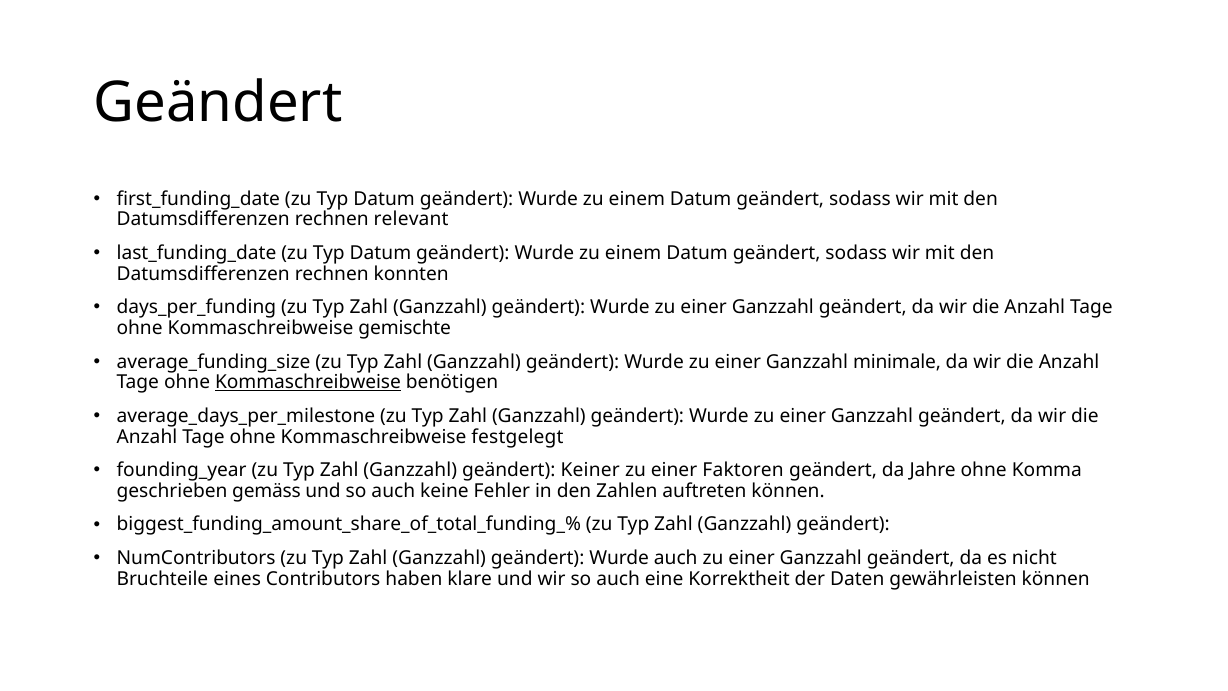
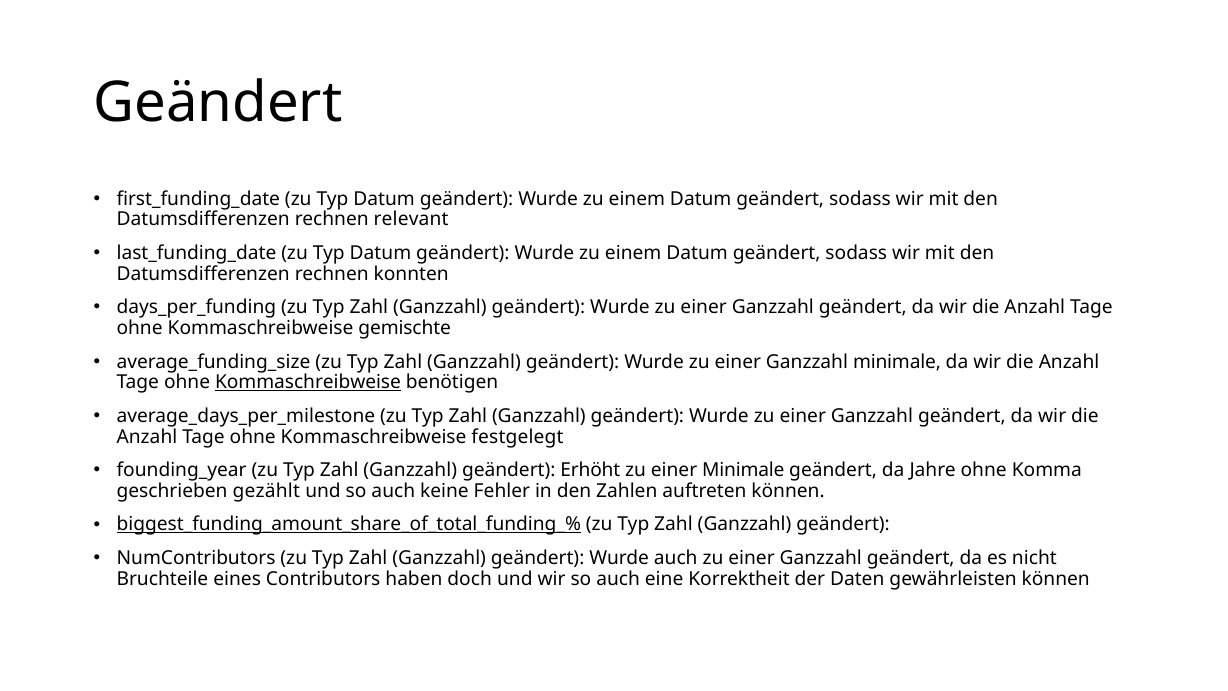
Keiner: Keiner -> Erhöht (590, 470)
einer Faktoren: Faktoren -> Minimale (743, 470)
gemäss: gemäss -> gezählt (266, 491)
biggest_funding_amount_share_of_total_funding_% underline: none -> present (349, 524)
klare: klare -> doch (470, 579)
